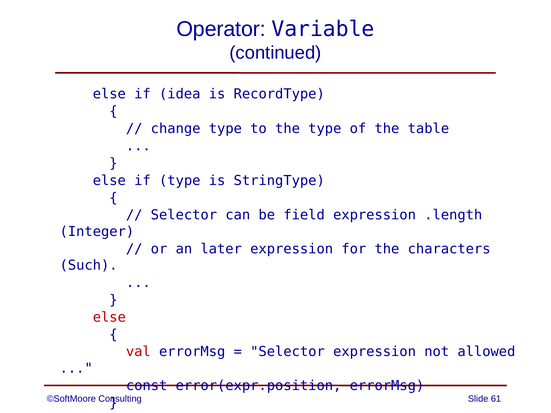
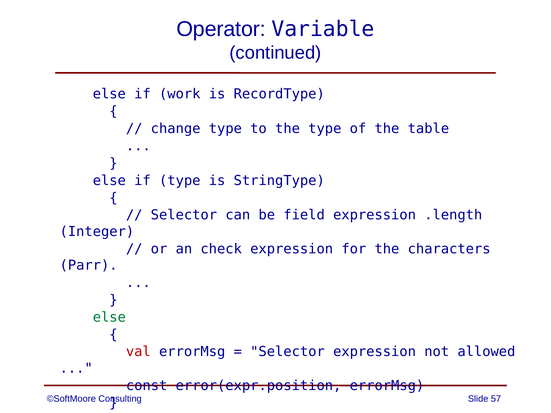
idea: idea -> work (180, 94)
later: later -> check (221, 249)
Such: Such -> Parr (89, 266)
else colour: red -> green (109, 317)
61: 61 -> 57 (496, 399)
